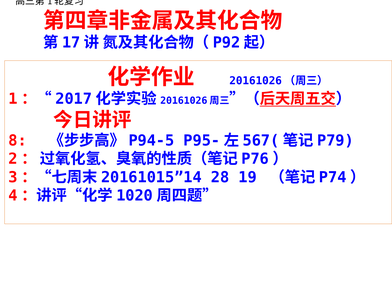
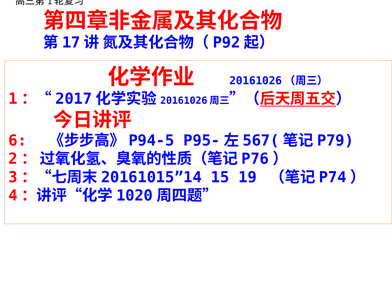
8: 8 -> 6 (18, 141)
28: 28 -> 15 (220, 177)
